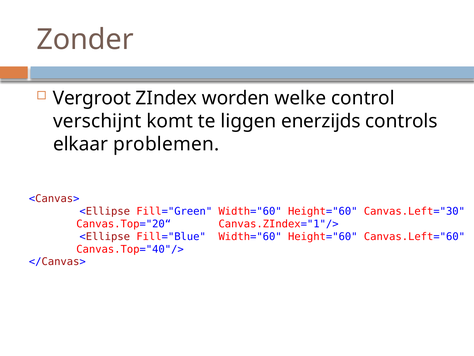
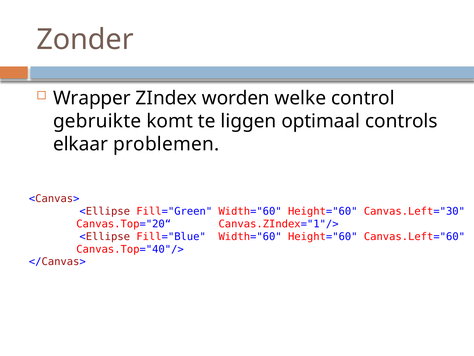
Vergroot: Vergroot -> Wrapper (92, 98)
verschijnt: verschijnt -> gebruikte (97, 121)
enerzijds: enerzijds -> optimaal (321, 121)
